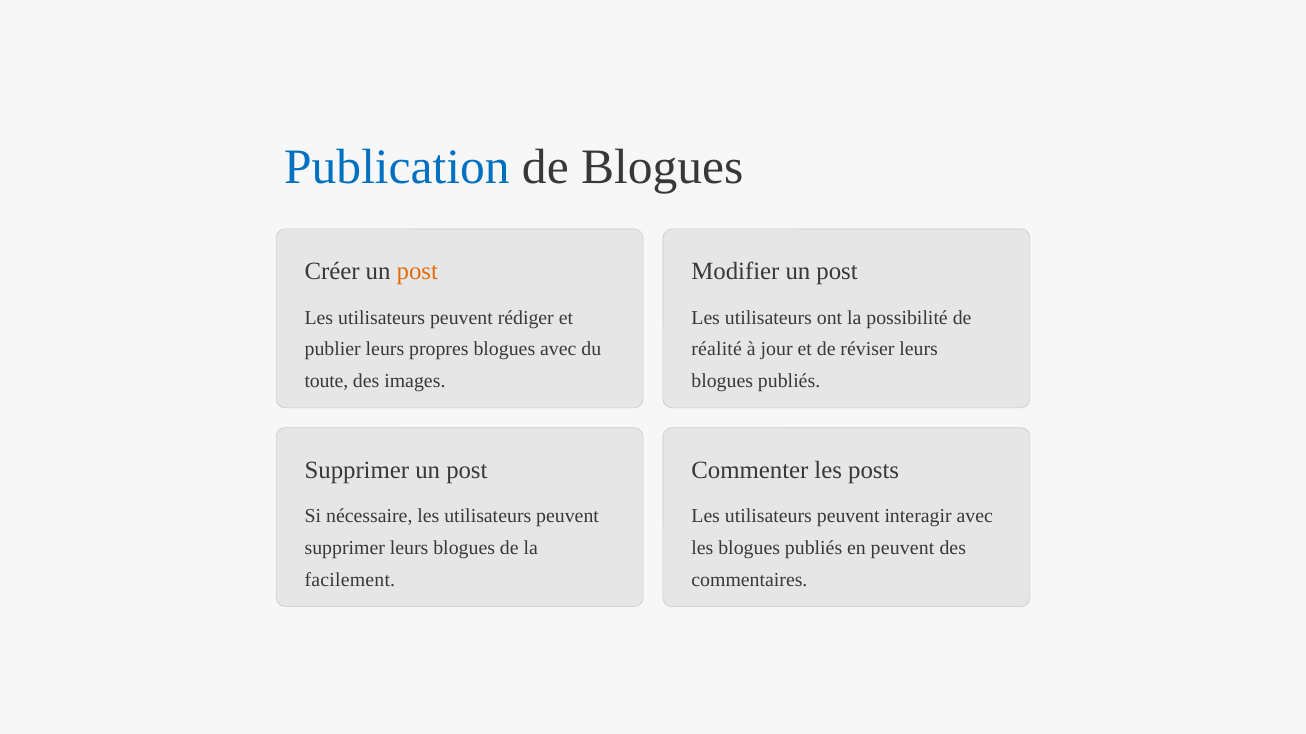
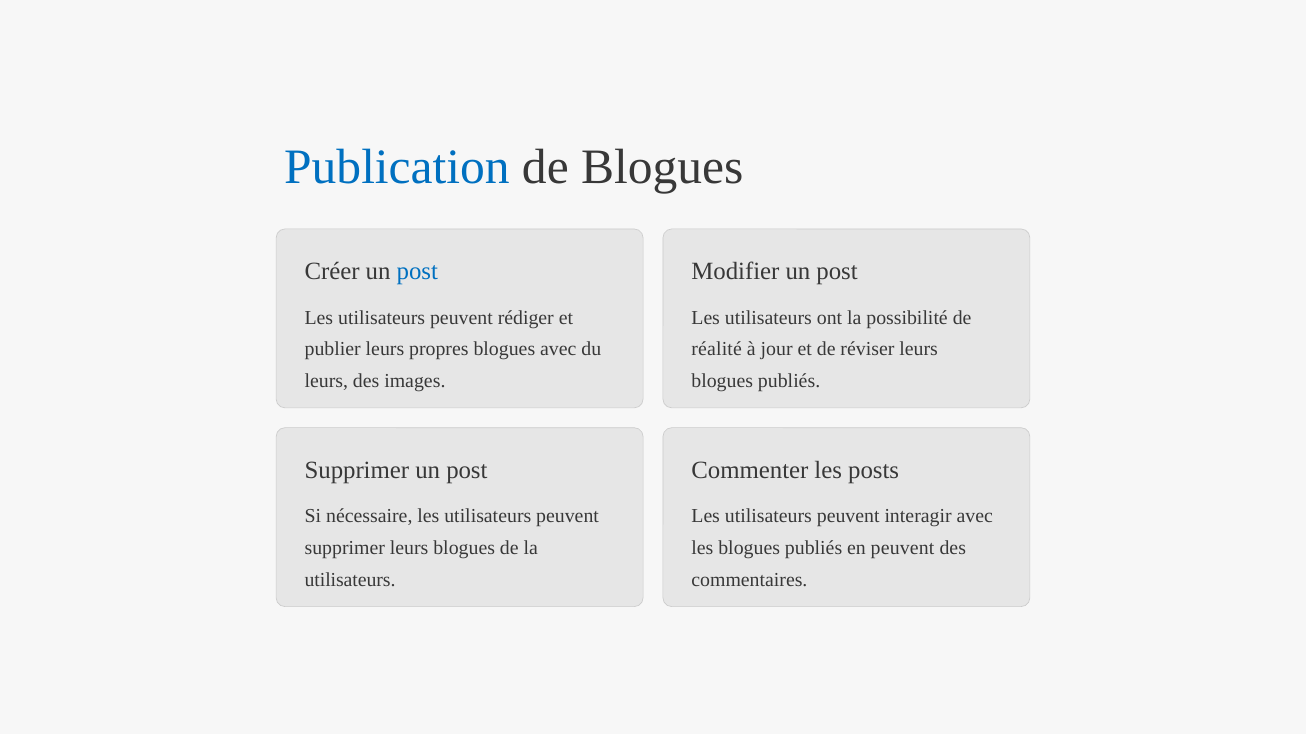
post colour: orange -> blue (417, 271)
toute: toute -> leurs (326, 381)
facilement: facilement -> utilisateurs (350, 580)
